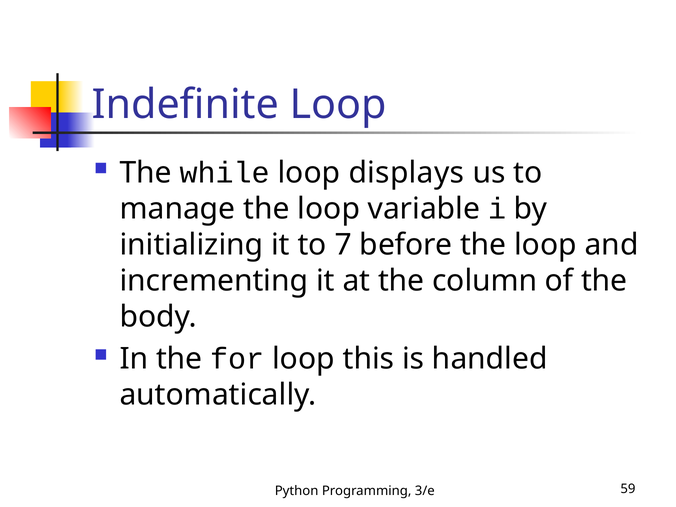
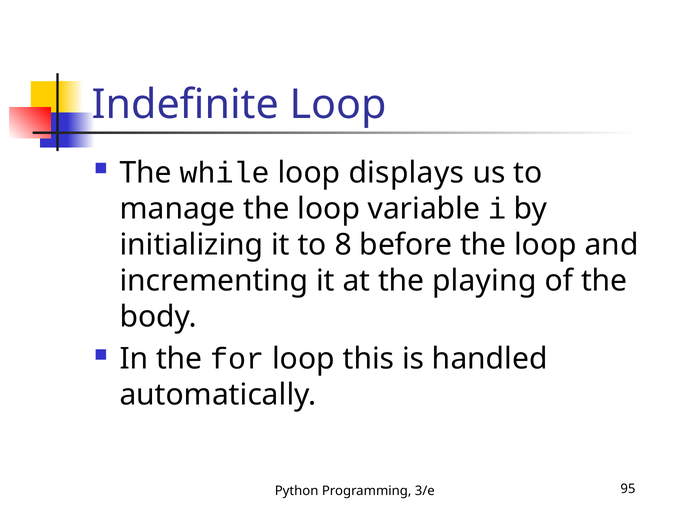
7: 7 -> 8 (343, 245)
column: column -> playing (484, 281)
59: 59 -> 95 (628, 489)
